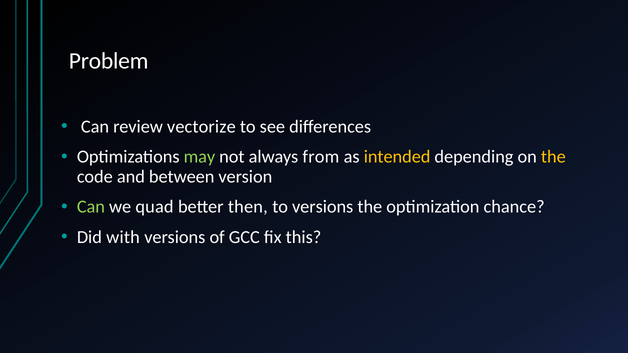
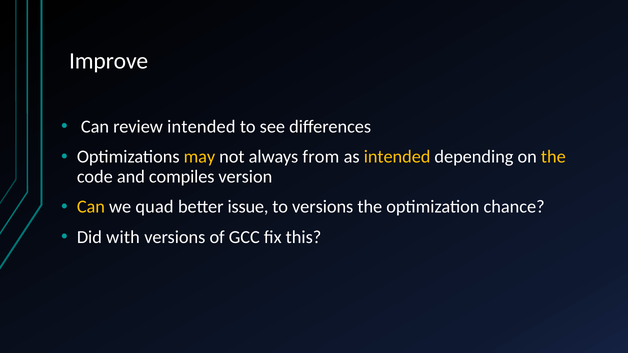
Problem: Problem -> Improve (109, 61)
review vectorize: vectorize -> intended (201, 127)
may colour: light green -> yellow (199, 157)
between: between -> compiles (182, 177)
Can colour: light green -> yellow (91, 207)
then: then -> issue (248, 207)
